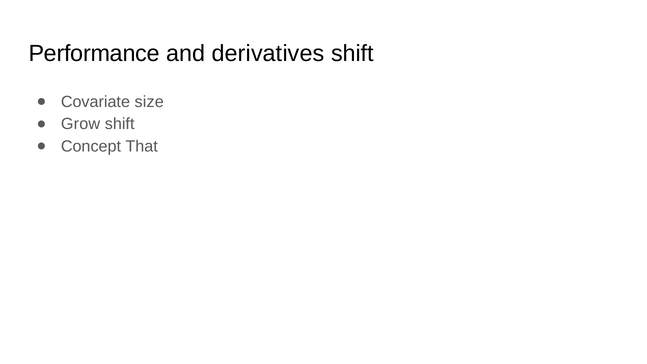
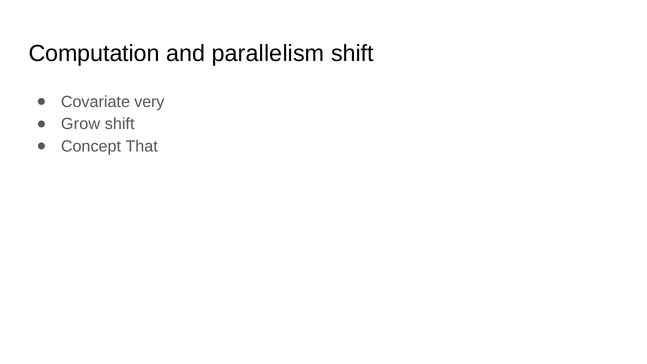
Performance: Performance -> Computation (94, 54)
derivatives: derivatives -> parallelism (268, 54)
size: size -> very (149, 102)
